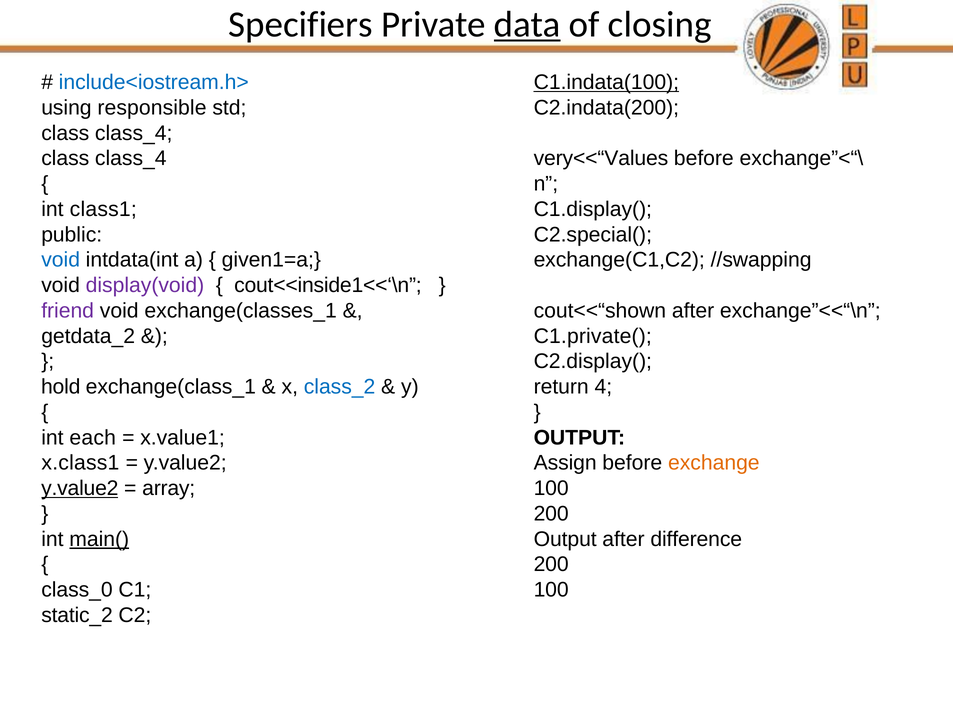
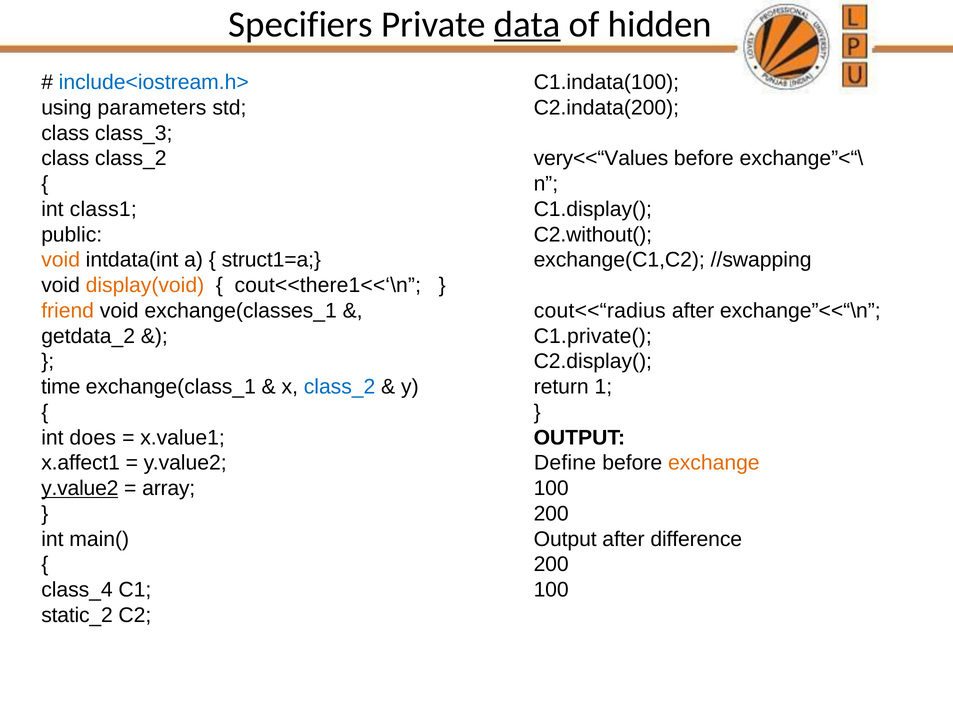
closing: closing -> hidden (660, 24)
C1.indata(100 underline: present -> none (606, 82)
responsible: responsible -> parameters (152, 108)
class_4: class_4 -> class_3 (134, 133)
class_4: class_4 -> class_2 (131, 159)
C2.special(: C2.special( -> C2.without( (593, 235)
void colour: blue -> orange (61, 260)
given1=a: given1=a -> struct1=a (271, 260)
display(void colour: purple -> orange (145, 286)
cout<<inside1<<‘\n: cout<<inside1<<‘\n -> cout<<there1<<‘\n (328, 286)
friend colour: purple -> orange (68, 311)
cout<<“shown: cout<<“shown -> cout<<“radius (600, 311)
hold: hold -> time (61, 387)
4: 4 -> 1 (603, 387)
each: each -> does (93, 438)
x.class1: x.class1 -> x.affect1 (81, 463)
Assign: Assign -> Define (565, 463)
main( underline: present -> none (99, 540)
class_0: class_0 -> class_4 (77, 590)
